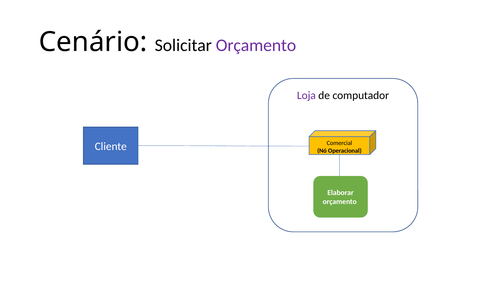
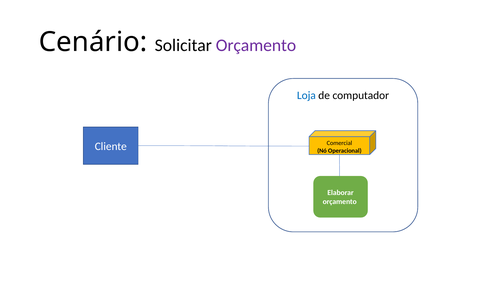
Loja colour: purple -> blue (306, 96)
